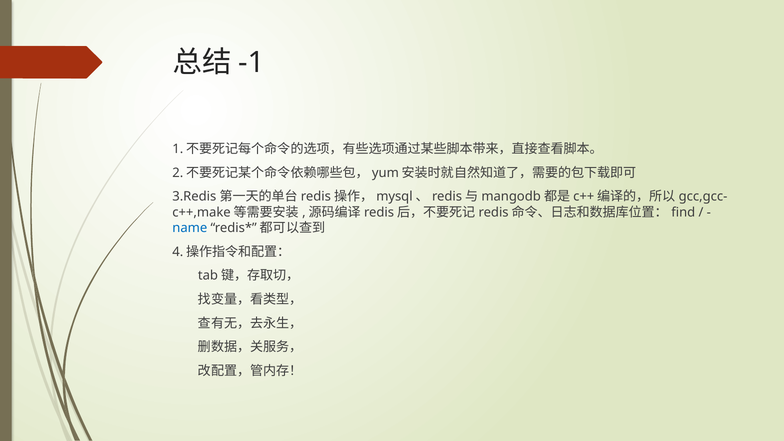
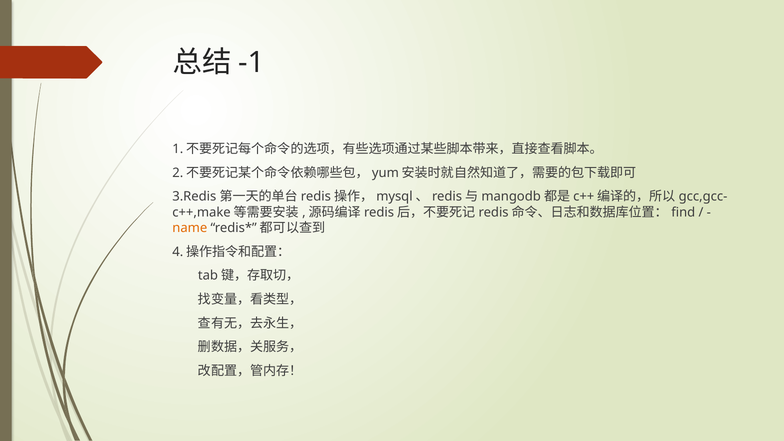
name colour: blue -> orange (190, 228)
